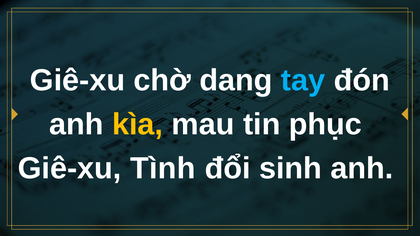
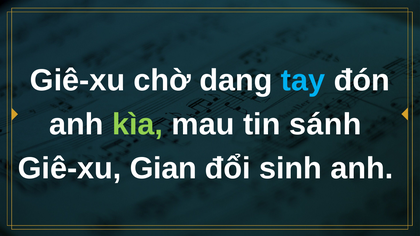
kìa colour: yellow -> light green (138, 124)
phục: phục -> sánh (325, 124)
Tình: Tình -> Gian (163, 169)
